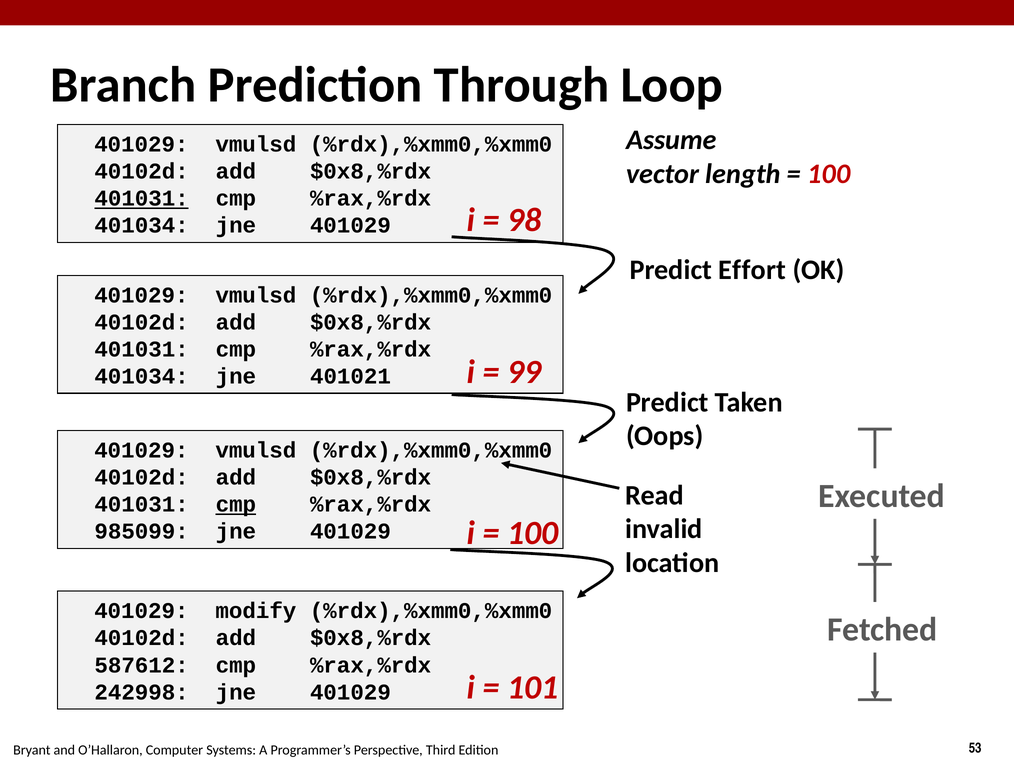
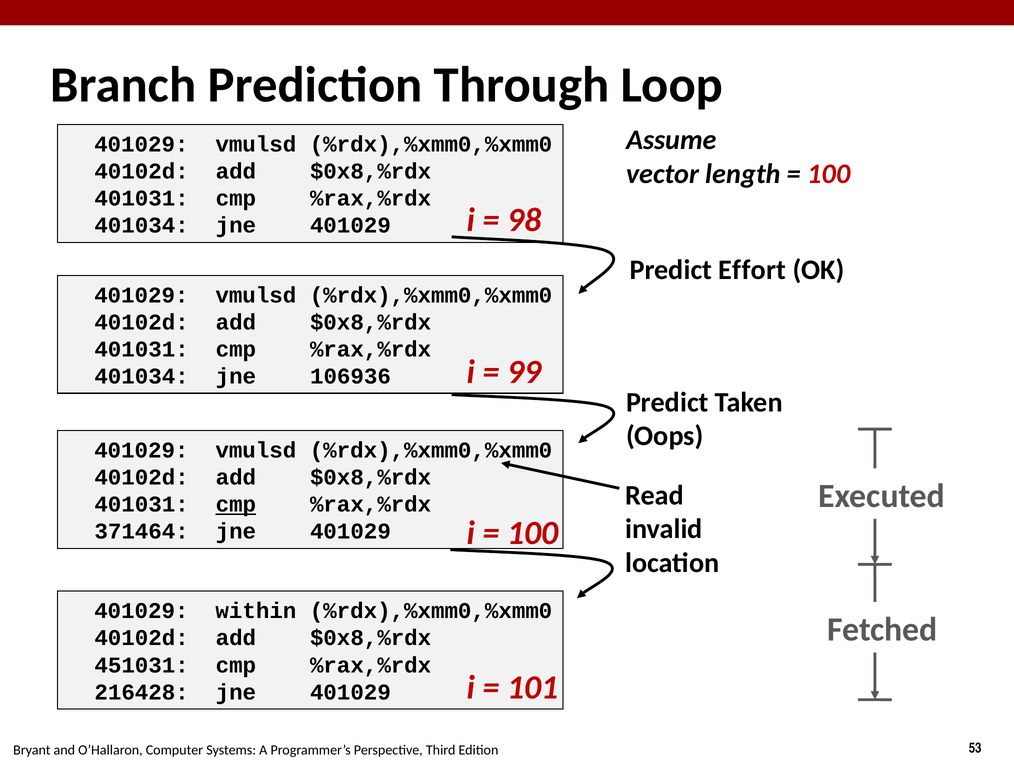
401031 underline: present -> none (142, 198)
401021: 401021 -> 106936 (350, 376)
985099: 985099 -> 371464 (142, 531)
modify: modify -> within (256, 611)
587612: 587612 -> 451031 (142, 665)
242998: 242998 -> 216428 (142, 692)
